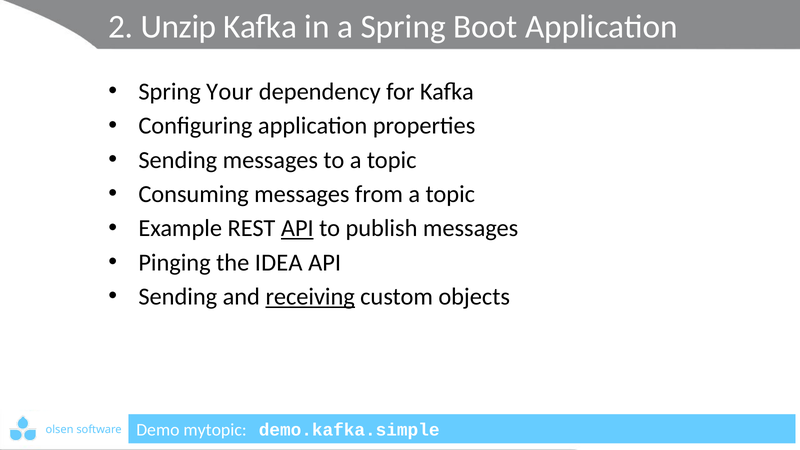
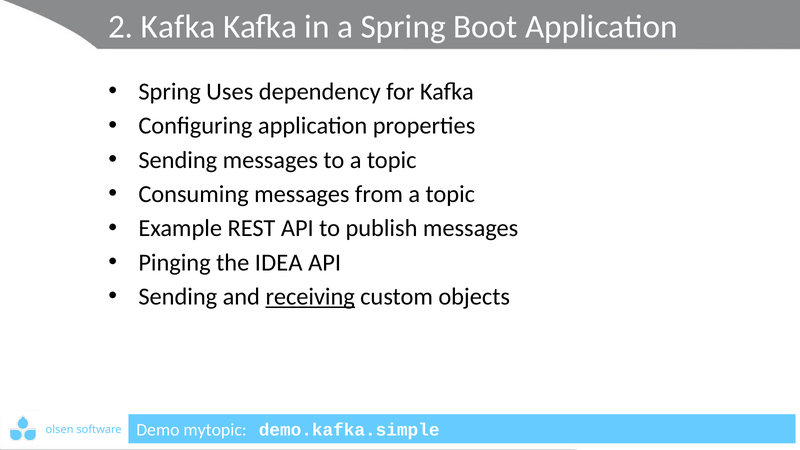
2 Unzip: Unzip -> Kafka (178, 27)
Your: Your -> Uses (230, 92)
API underline: present -> none (297, 228)
